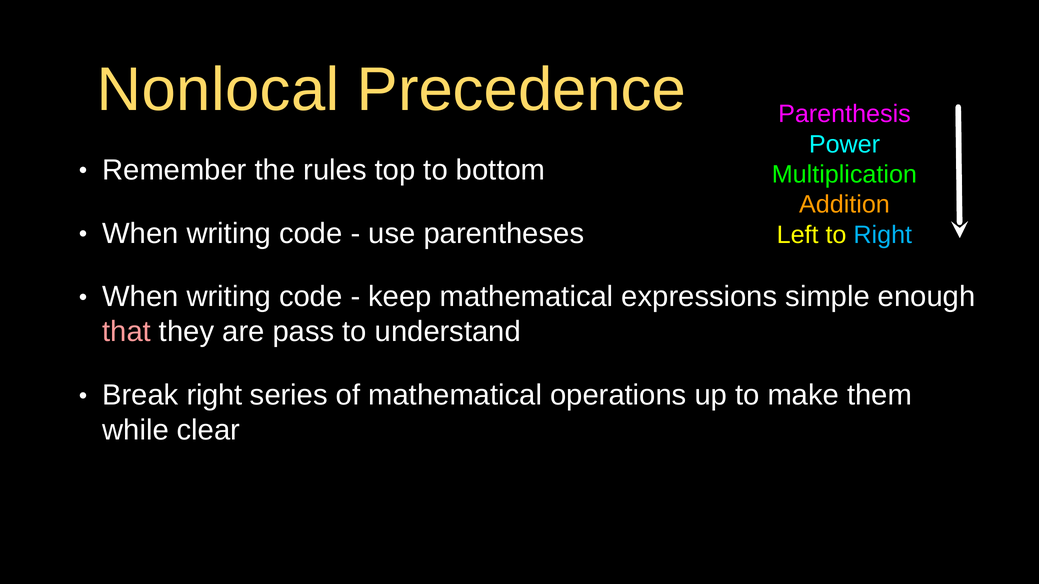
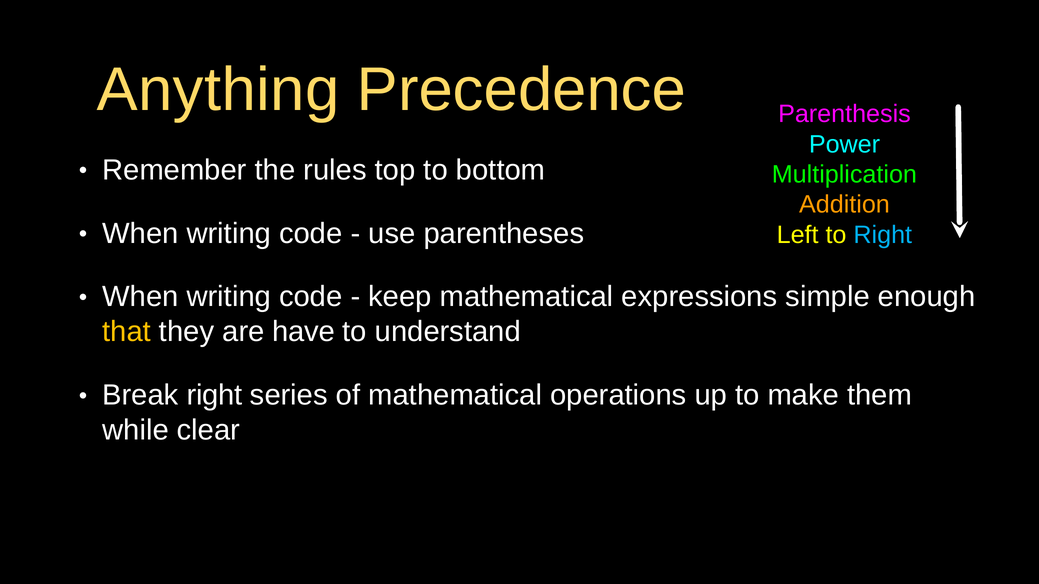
Nonlocal: Nonlocal -> Anything (218, 90)
that colour: pink -> yellow (127, 332)
pass: pass -> have (304, 332)
